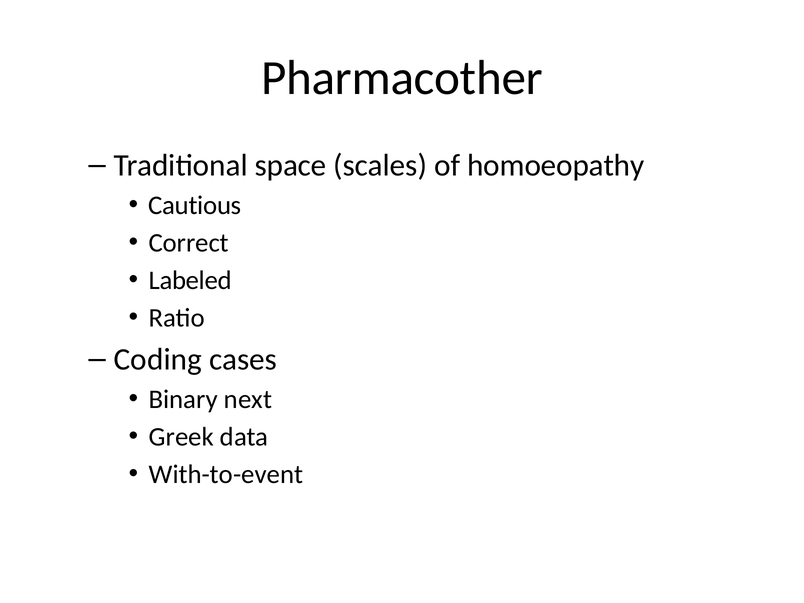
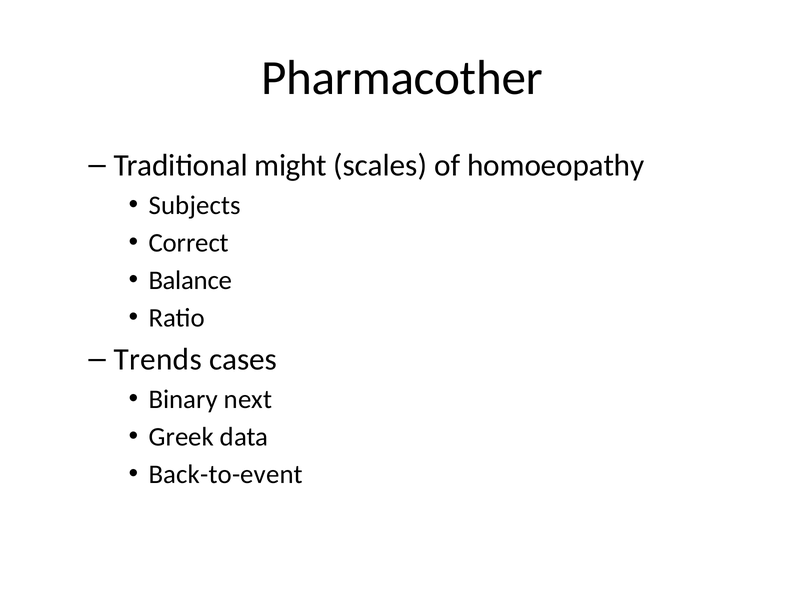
space: space -> might (291, 166)
Cautious: Cautious -> Subjects (195, 206)
Labeled: Labeled -> Balance (190, 281)
Coding: Coding -> Trends (158, 360)
With-to-event: With-to-event -> Back-to-event (226, 474)
